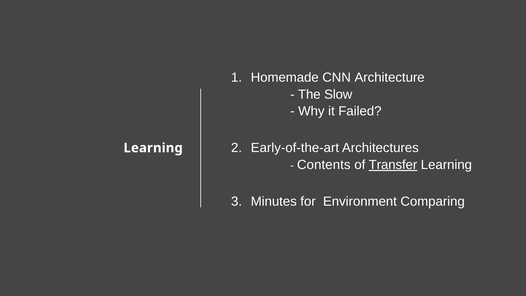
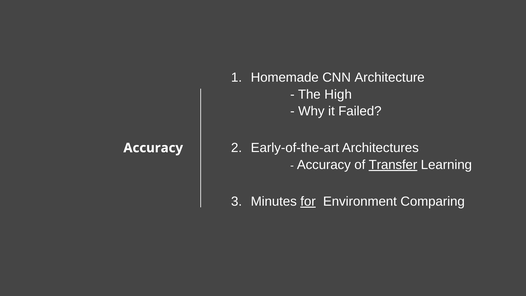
Slow: Slow -> High (338, 94)
Learning: Learning -> Accuracy (153, 148)
Contents: Contents -> Accuracy (324, 165)
for underline: none -> present (308, 201)
